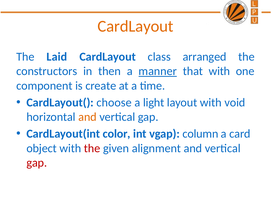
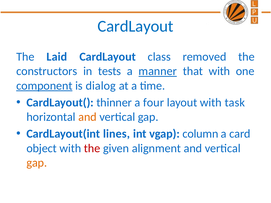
CardLayout colour: orange -> blue (135, 26)
arranged: arranged -> removed (205, 57)
then: then -> tests (110, 71)
component underline: none -> present (44, 86)
create: create -> dialog (101, 86)
choose: choose -> thinner (114, 103)
light: light -> four (154, 103)
void: void -> task (235, 103)
color: color -> lines (117, 134)
gap colour: red -> orange (37, 163)
